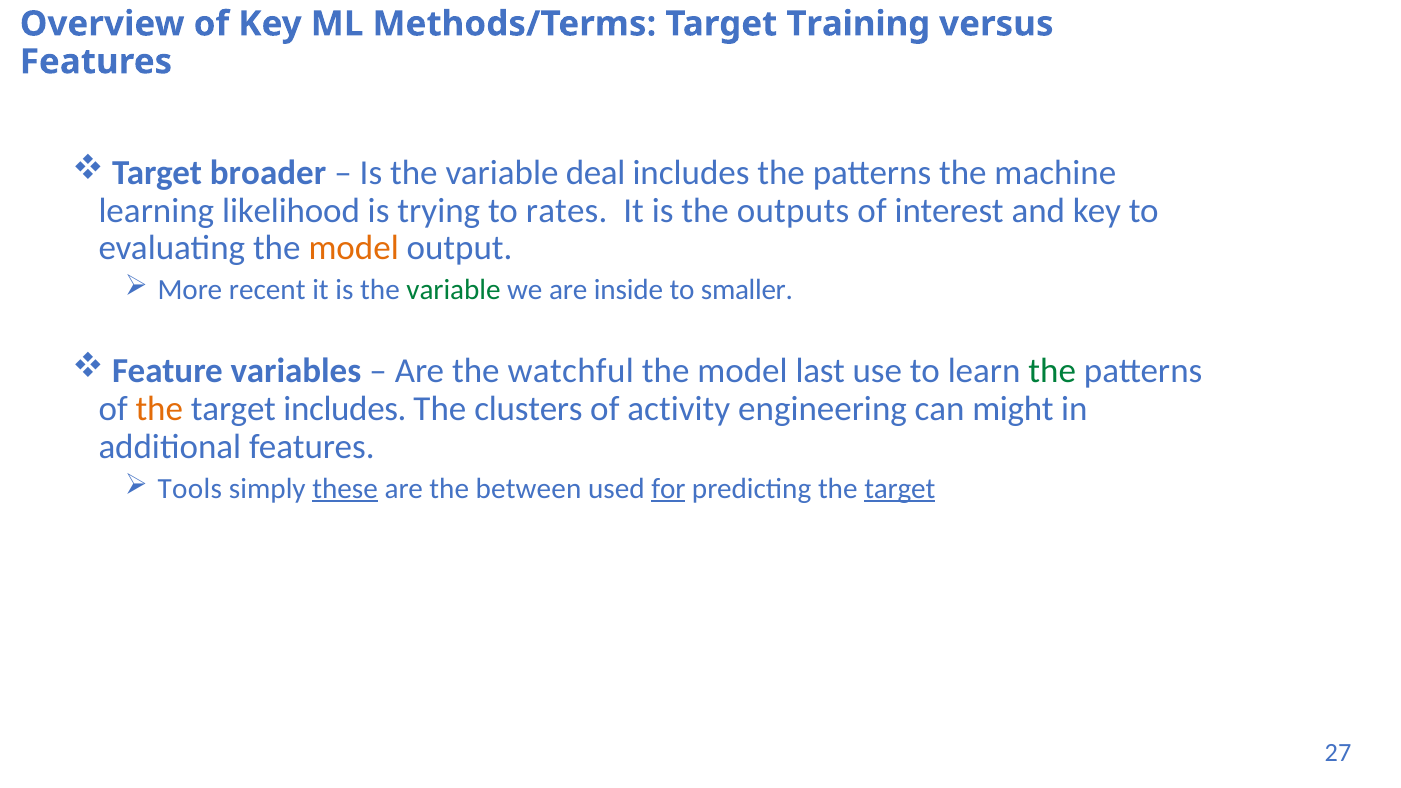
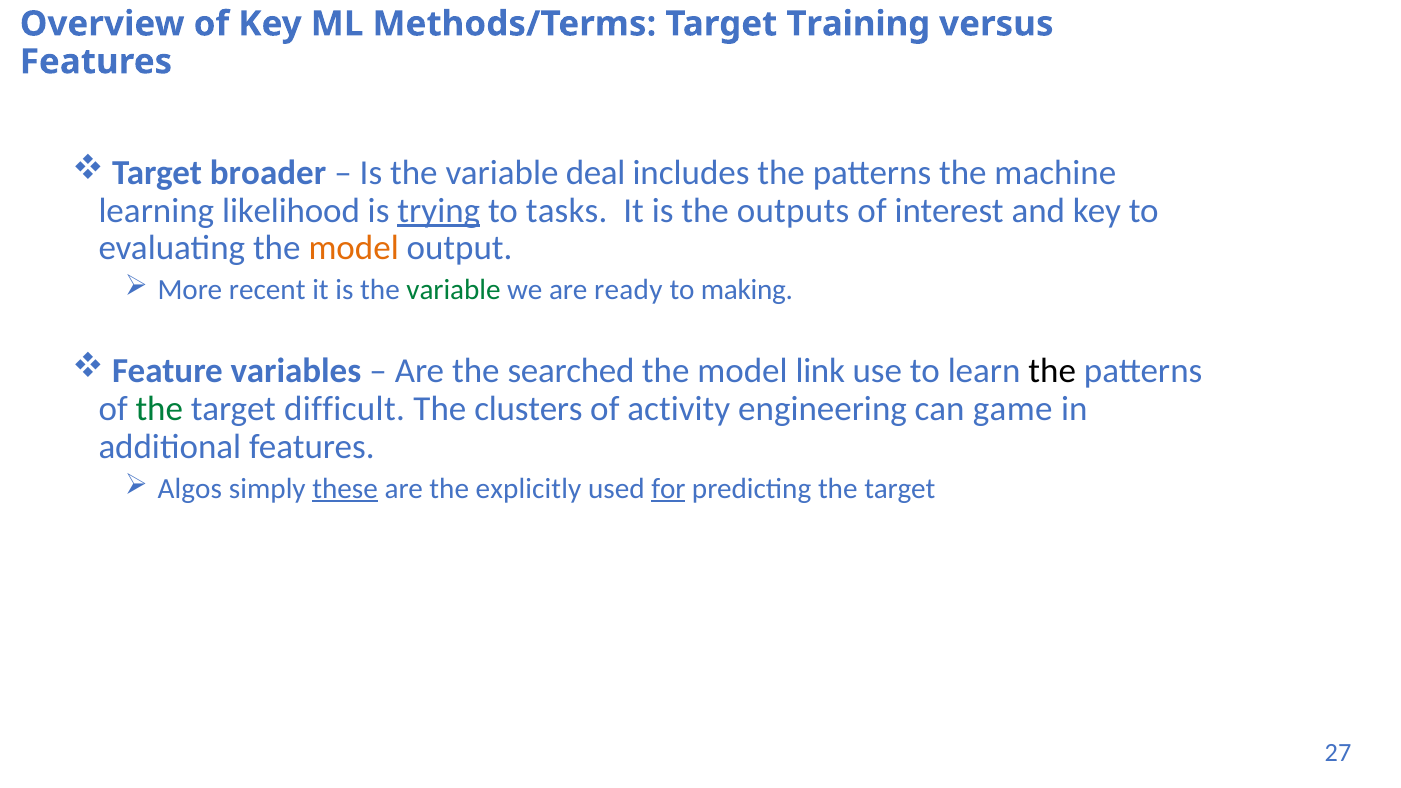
trying underline: none -> present (439, 210)
rates: rates -> tasks (567, 210)
inside: inside -> ready (628, 290)
smaller: smaller -> making (747, 290)
watchful: watchful -> searched (571, 371)
last: last -> link (820, 371)
the colour: green -> black (1052, 371)
the colour: orange -> green (159, 409)
target includes: includes -> difficult (345, 409)
might: might -> game (1013, 409)
Tools: Tools -> Algos (190, 489)
between: between -> explicitly (529, 489)
target underline: present -> none (900, 489)
